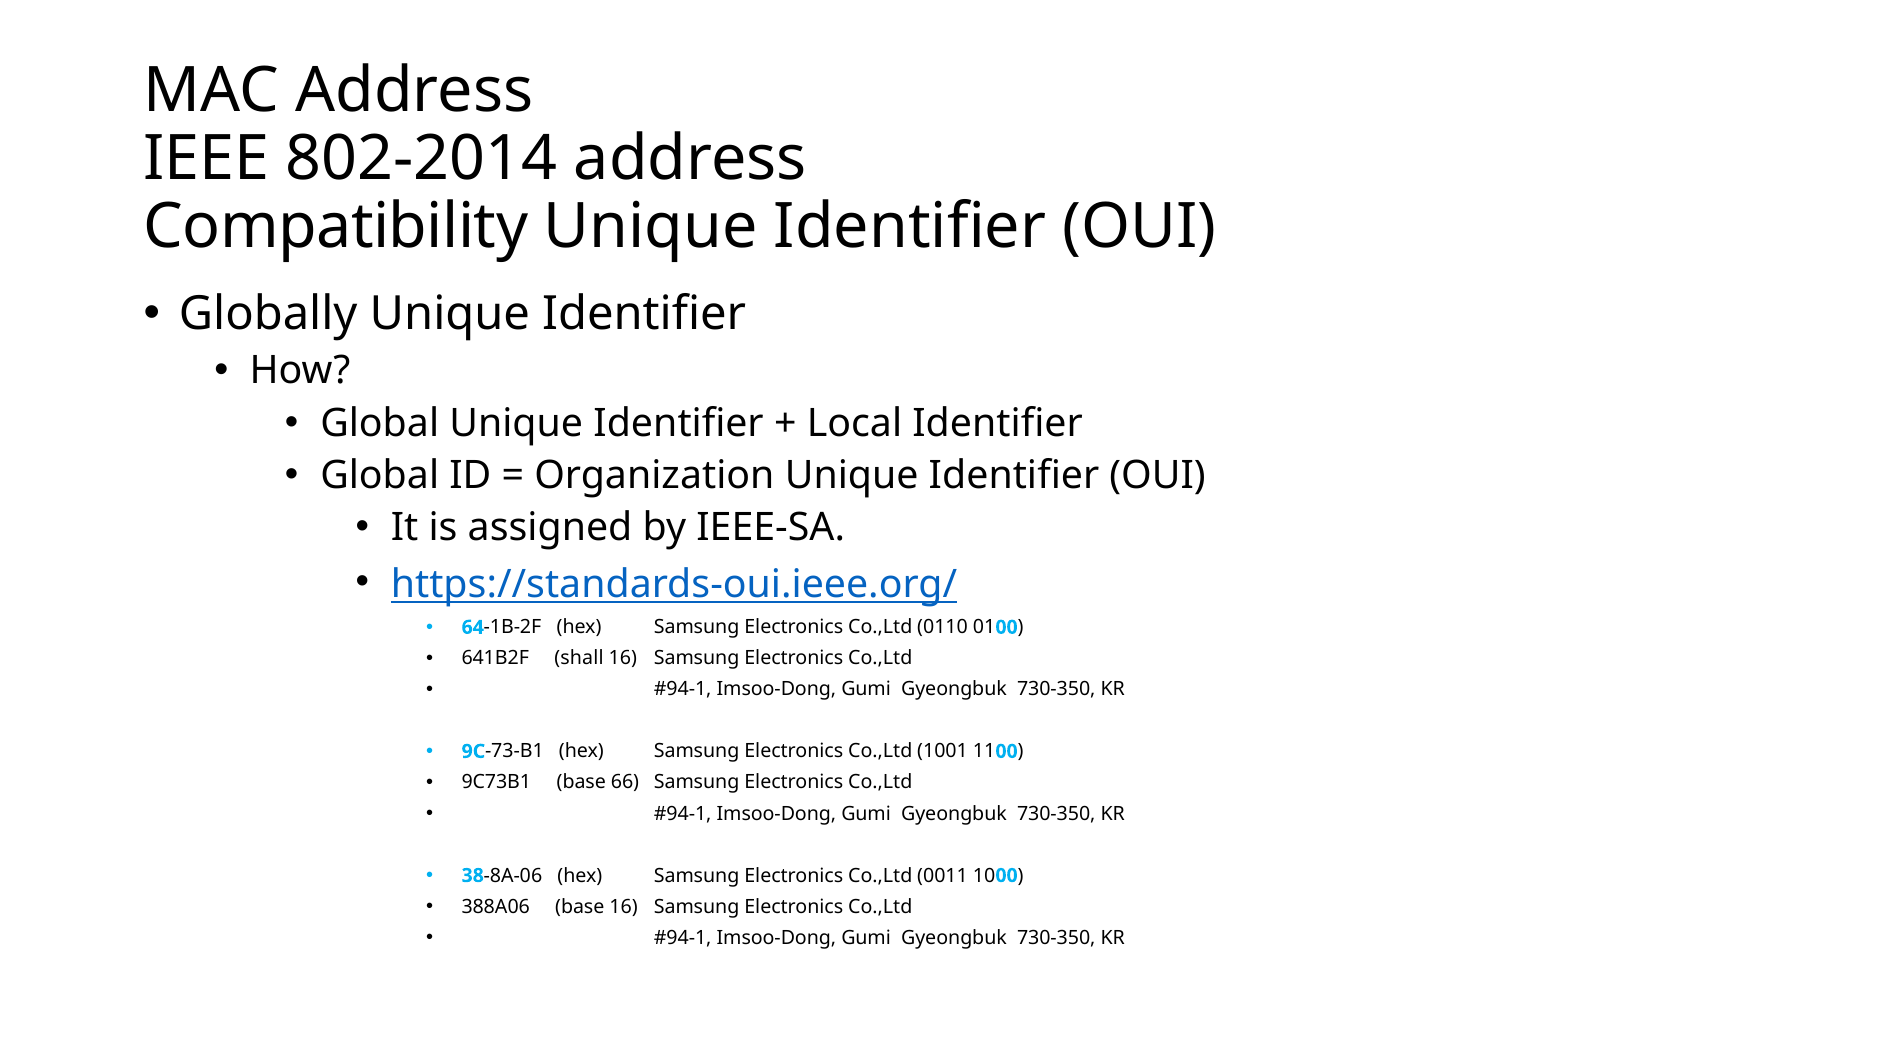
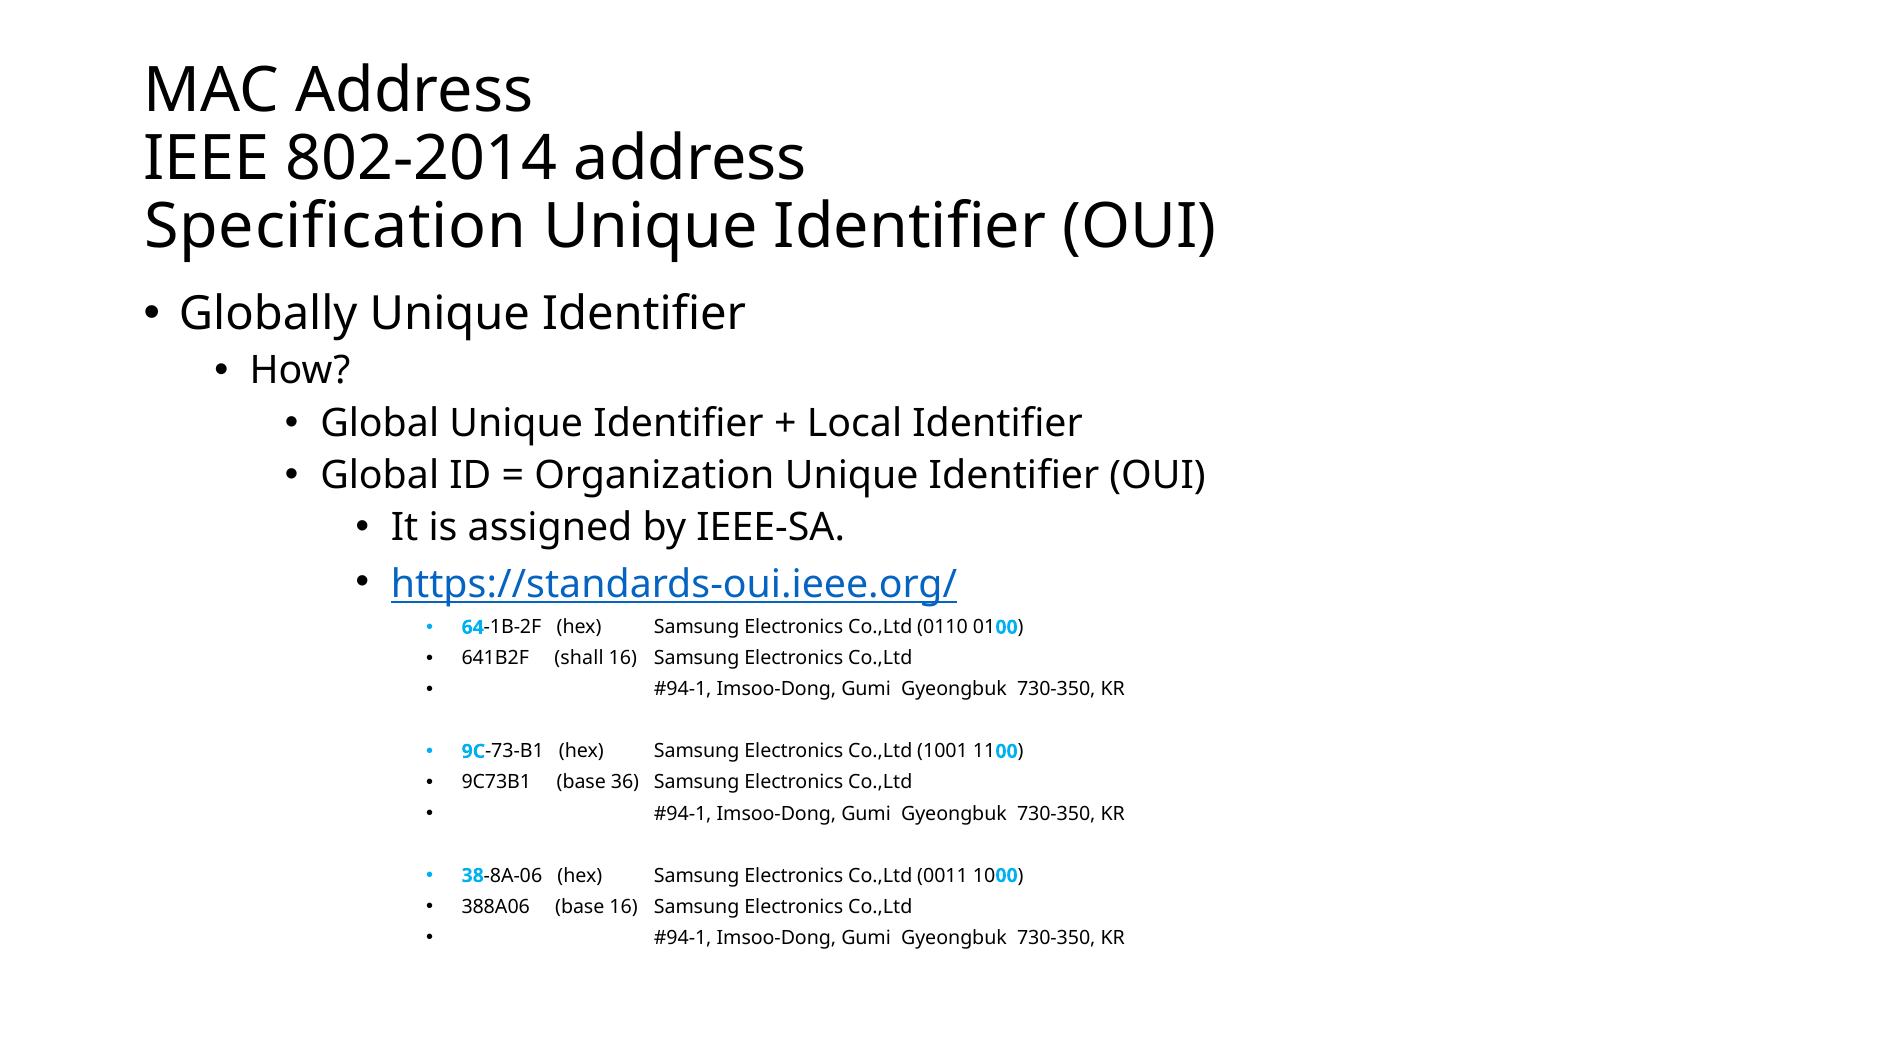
Compatibility: Compatibility -> Specification (335, 226)
66: 66 -> 36 (625, 782)
